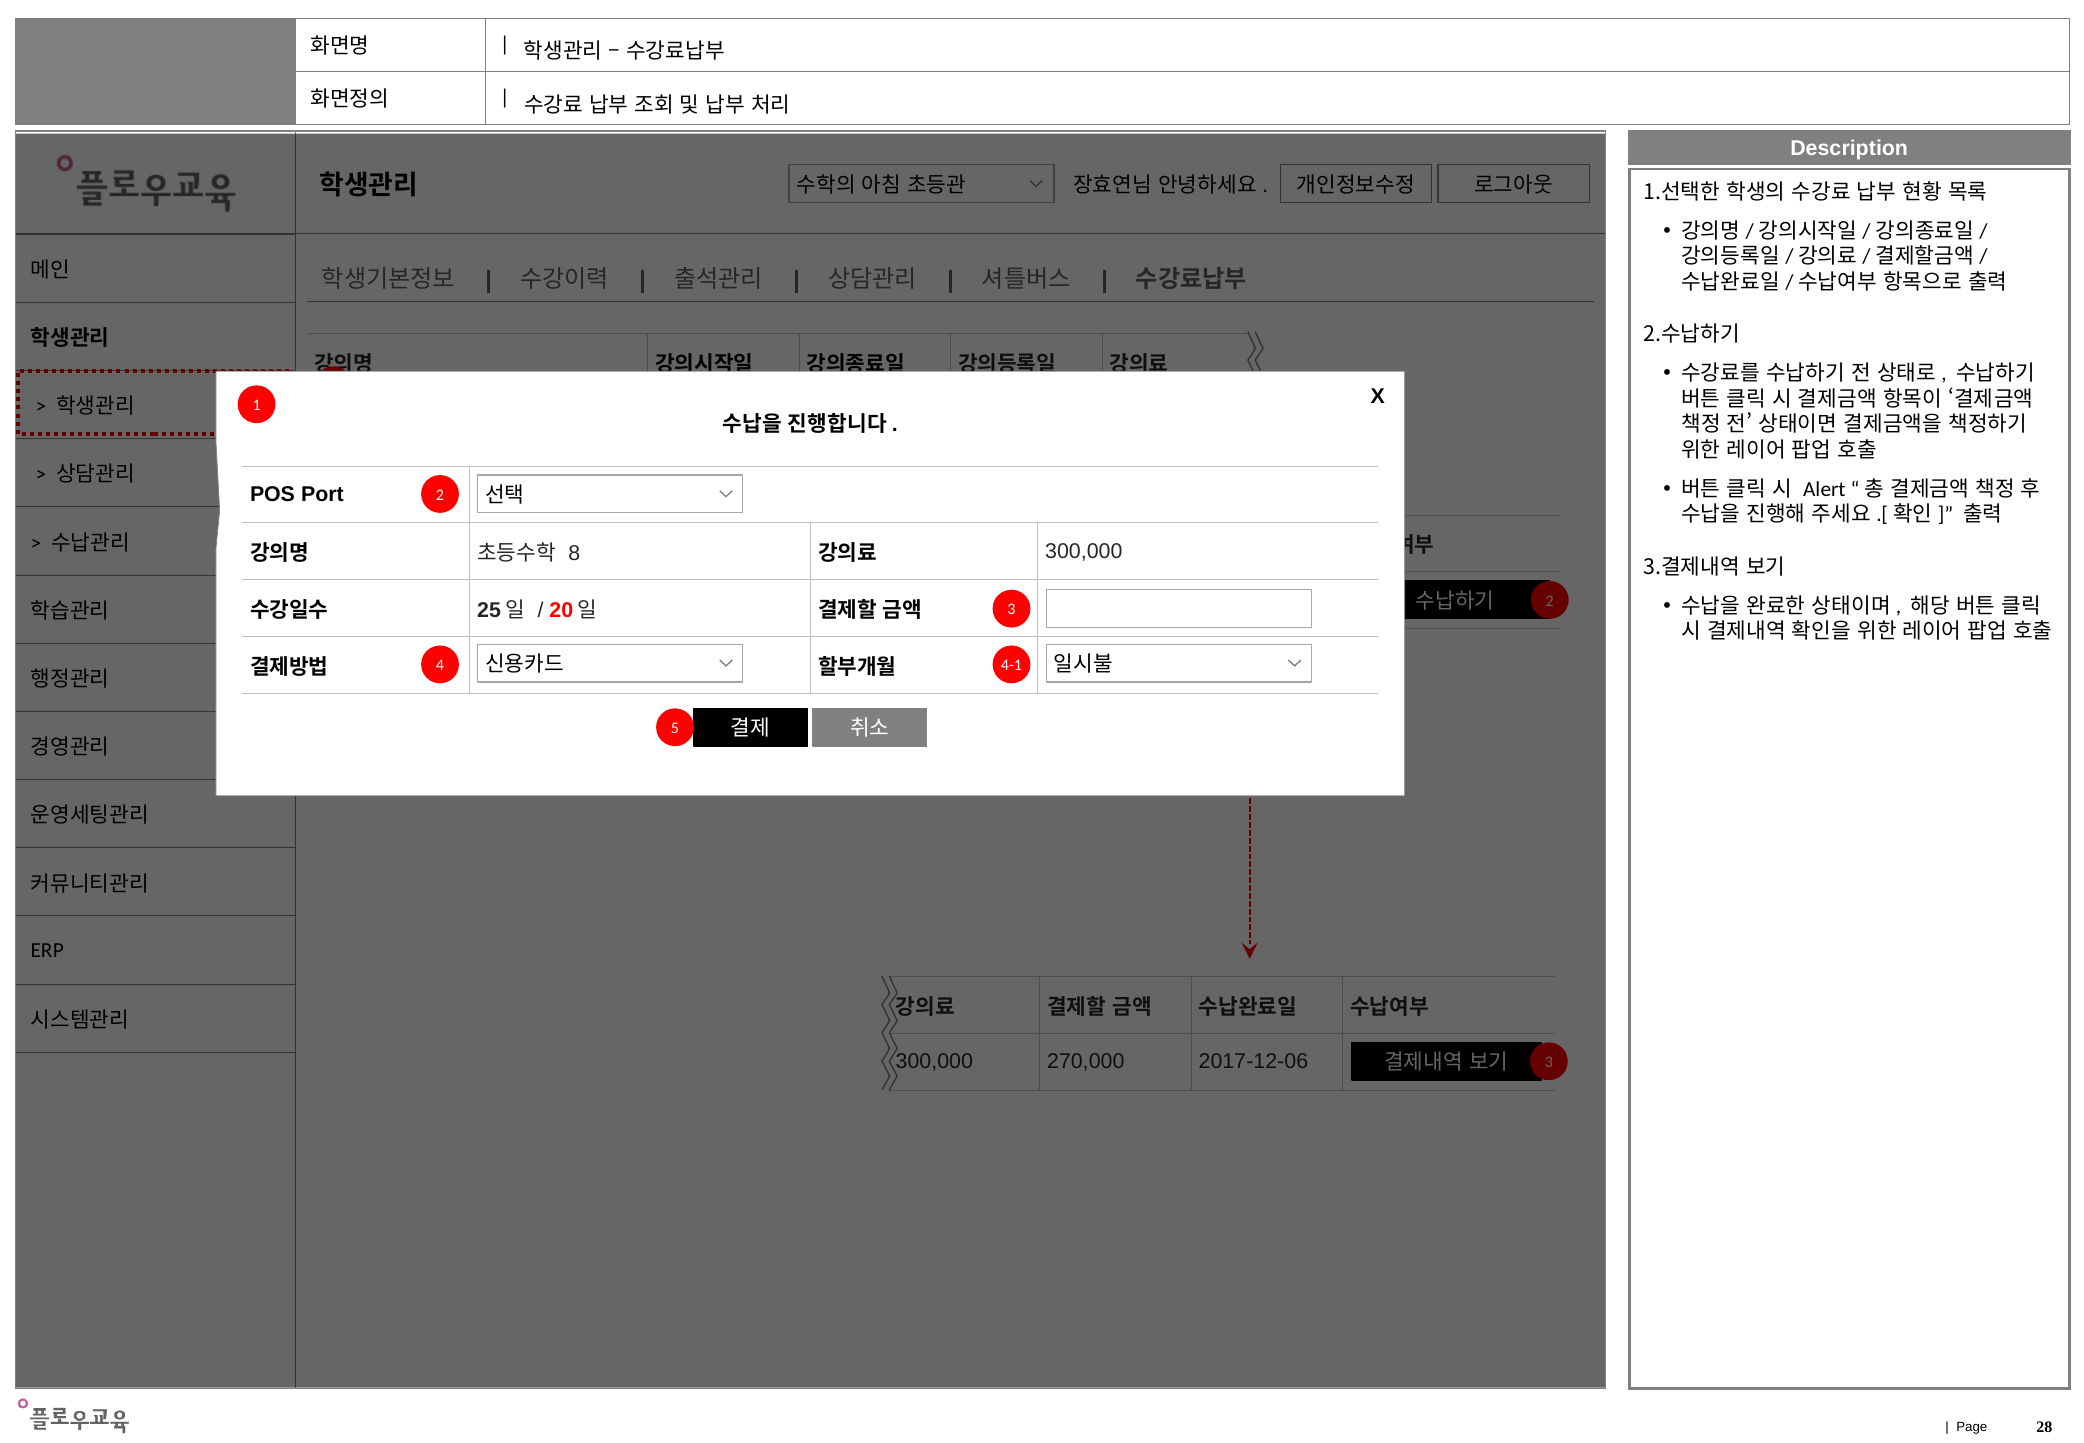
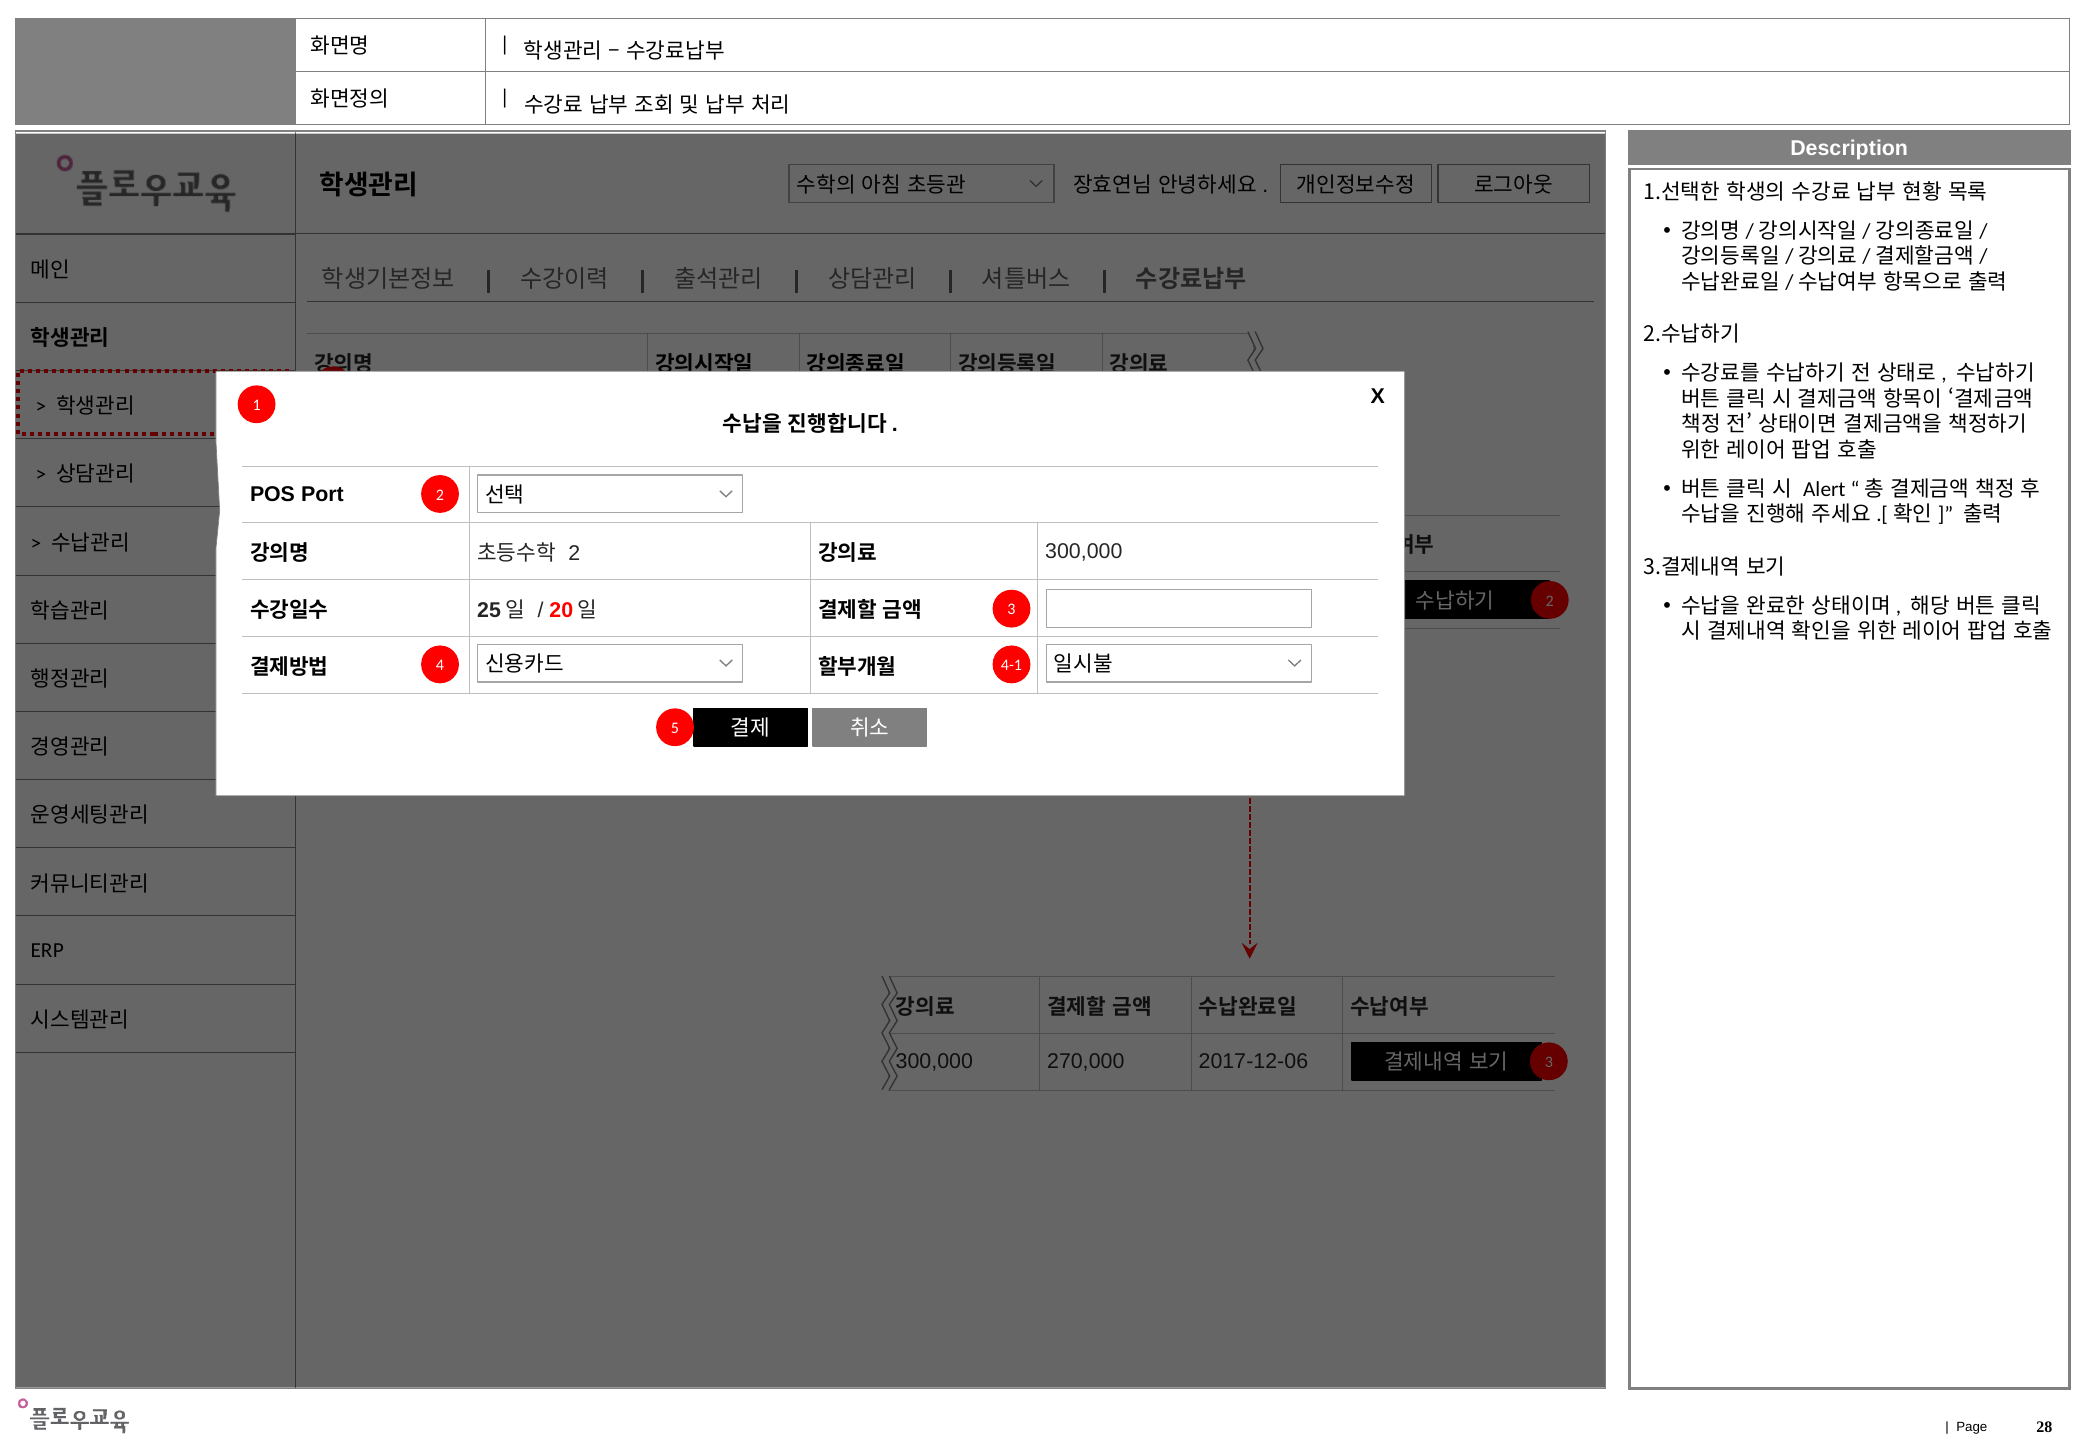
8: 8 -> 2 (574, 553)
